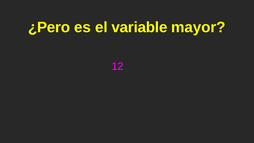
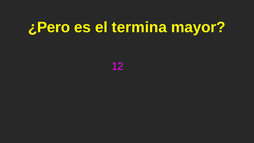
variable: variable -> termina (139, 27)
